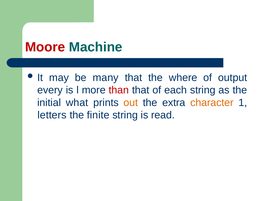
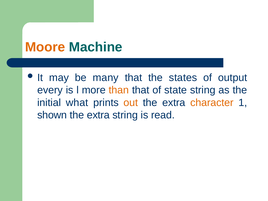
Moore colour: red -> orange (45, 47)
where: where -> states (183, 78)
than colour: red -> orange (119, 90)
each: each -> state (176, 90)
letters: letters -> shown (52, 115)
finite: finite -> extra (98, 115)
